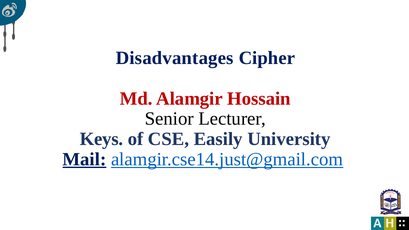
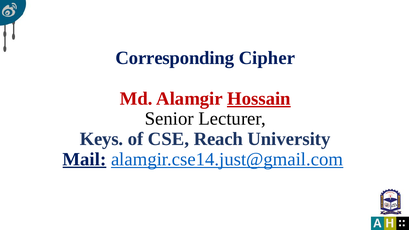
Disadvantages: Disadvantages -> Corresponding (175, 58)
Hossain underline: none -> present (259, 99)
Easily: Easily -> Reach (218, 139)
